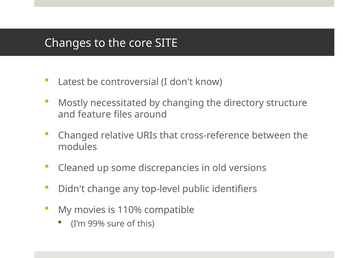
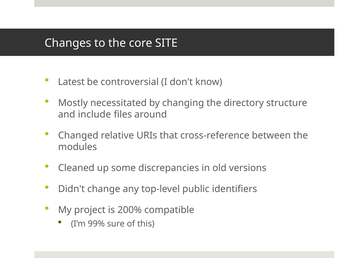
feature: feature -> include (94, 114)
movies: movies -> project (90, 209)
110%: 110% -> 200% (130, 209)
